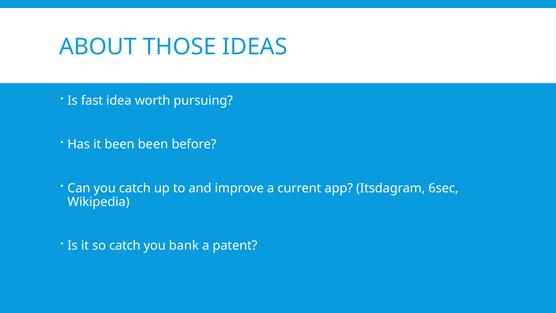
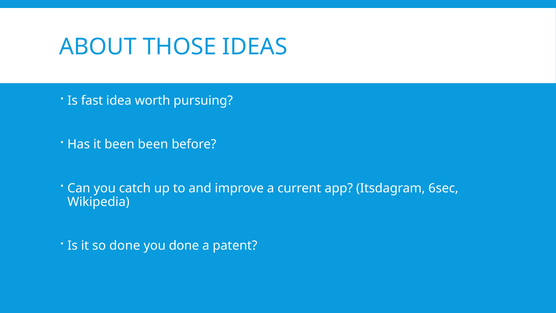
so catch: catch -> done (125, 246)
you bank: bank -> done (184, 246)
